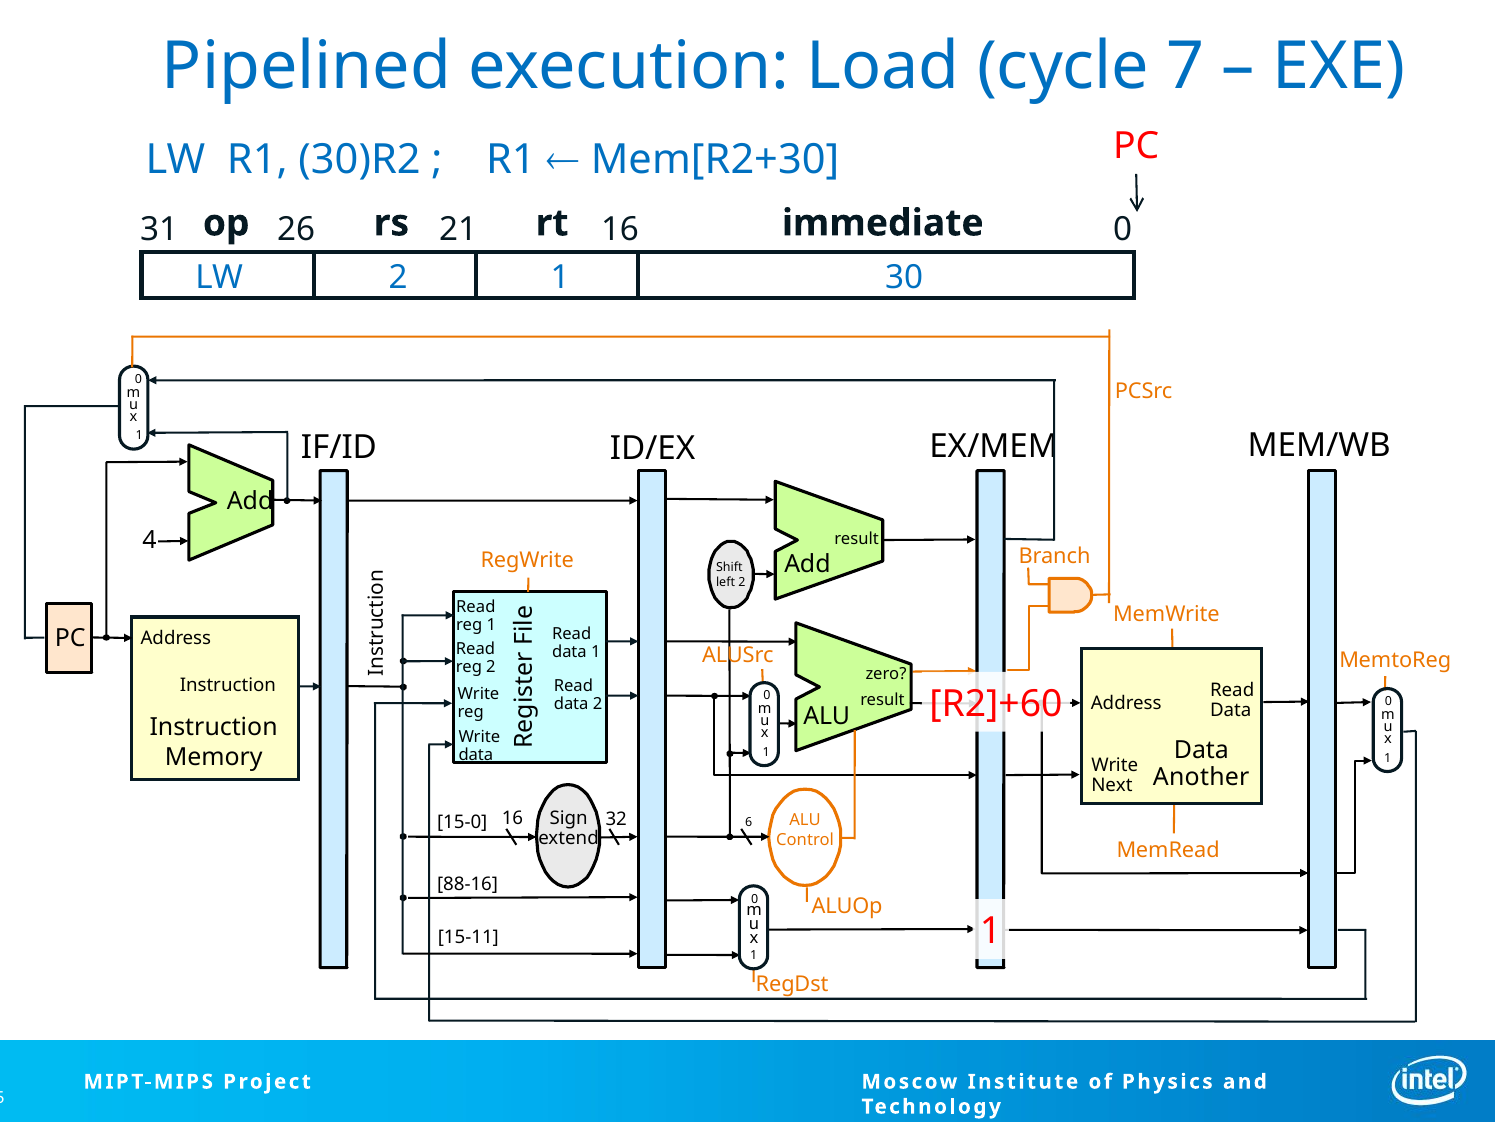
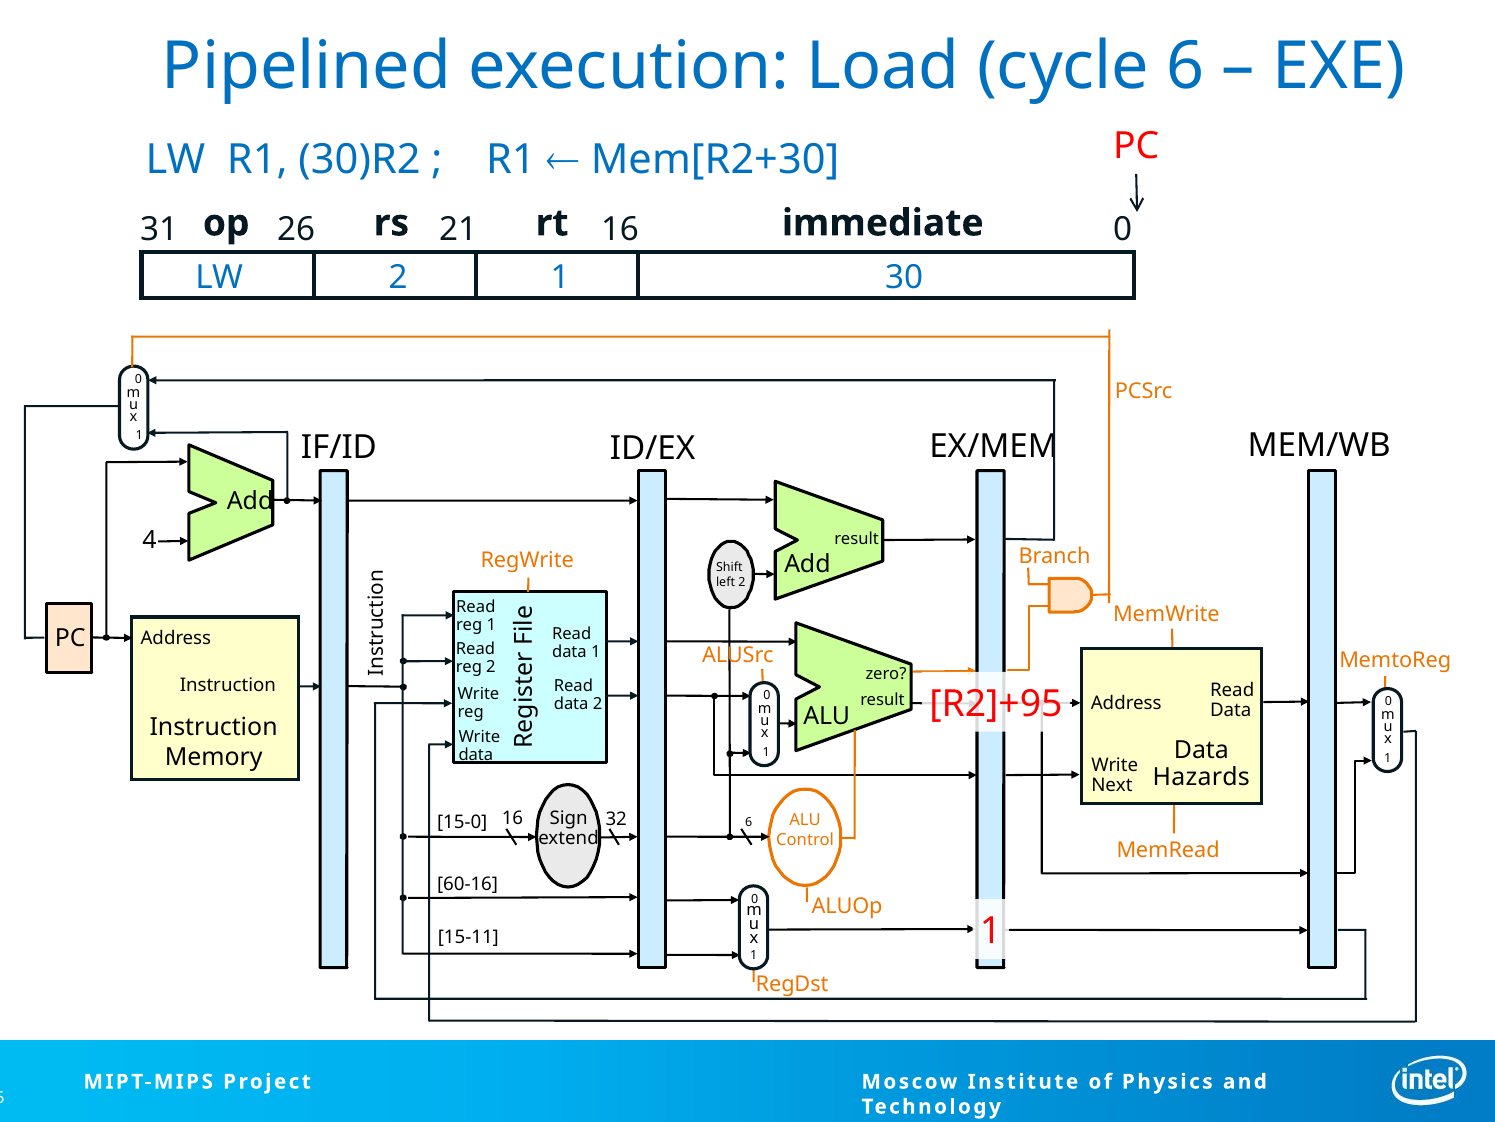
cycle 7: 7 -> 6 (1186, 66)
R2]+60: R2]+60 -> R2]+95 (996, 704)
Another: Another -> Hazards (1201, 776)
88-16: 88-16 -> 60-16 (468, 883)
